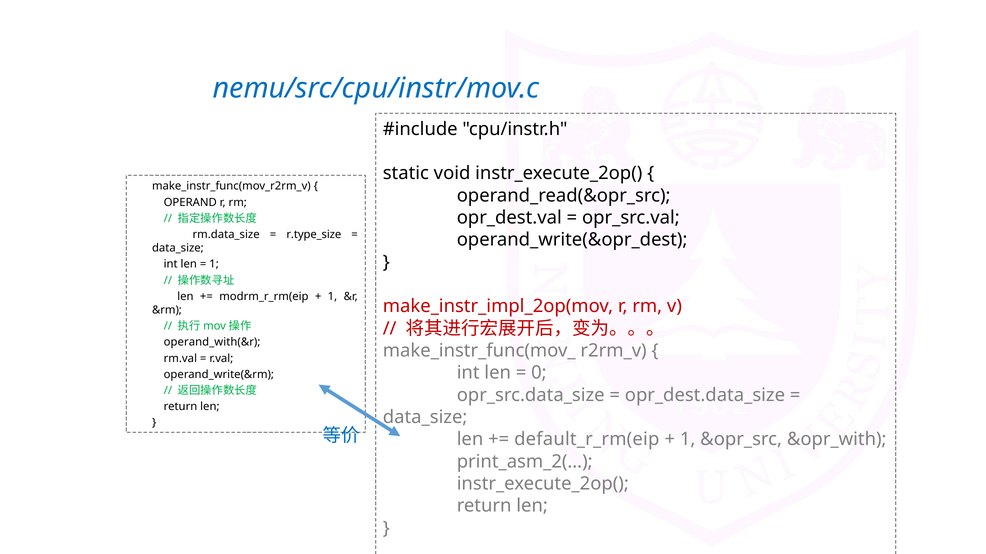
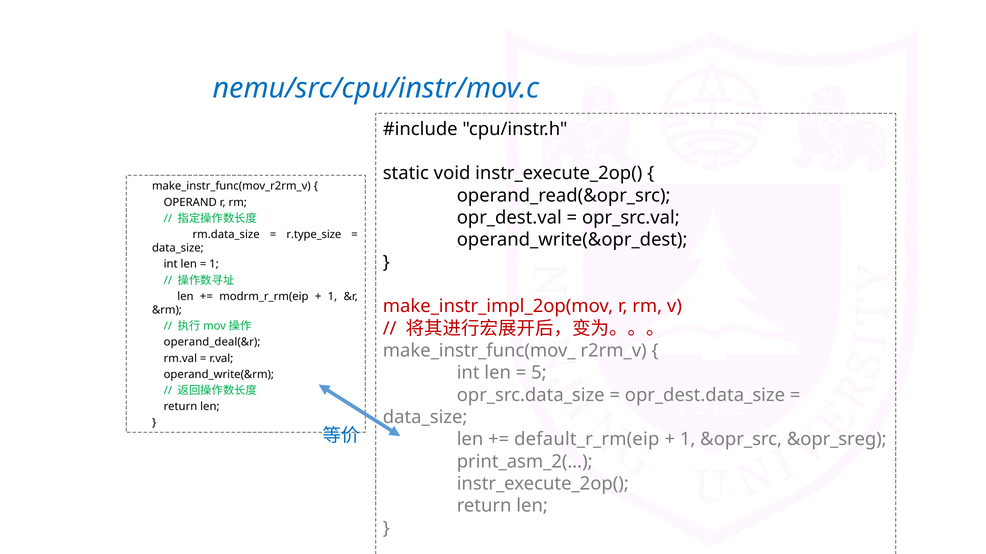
operand_with(&r: operand_with(&r -> operand_deal(&r (212, 343)
0: 0 -> 5 (539, 373)
&opr_with: &opr_with -> &opr_sreg (837, 440)
